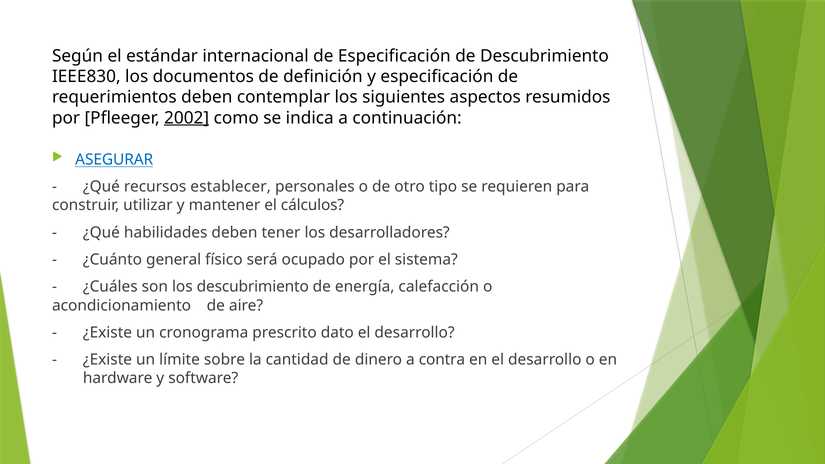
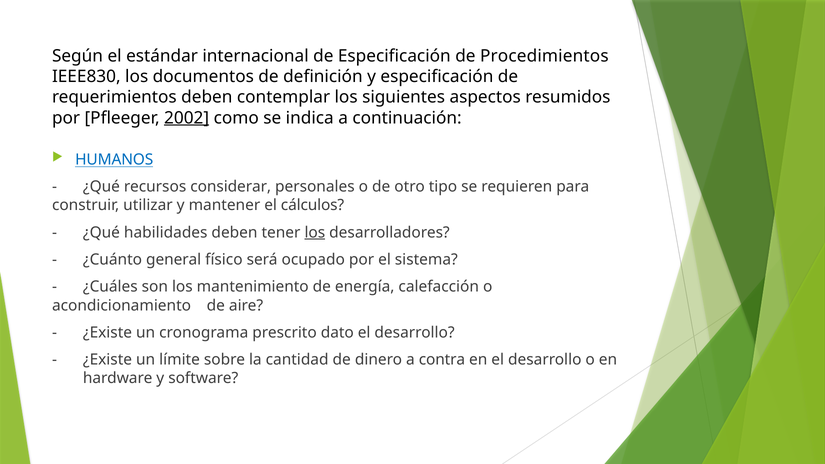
de Descubrimiento: Descubrimiento -> Procedimientos (544, 56)
ASEGURAR: ASEGURAR -> HUMANOS (114, 160)
establecer: establecer -> considerar (231, 187)
los underline: none -> present (315, 233)
los descubrimiento: descubrimiento -> mantenimiento (253, 287)
